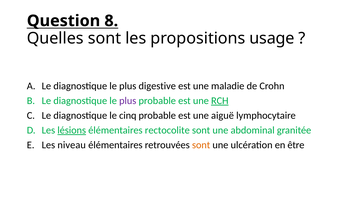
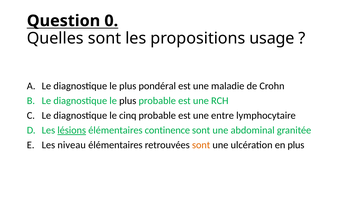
8: 8 -> 0 (111, 21)
digestive: digestive -> pondéral (157, 86)
plus colour: purple -> black (128, 101)
RCH underline: present -> none (220, 101)
aiguë: aiguë -> entre (222, 115)
rectocolite: rectocolite -> continence (167, 130)
en être: être -> plus (296, 145)
